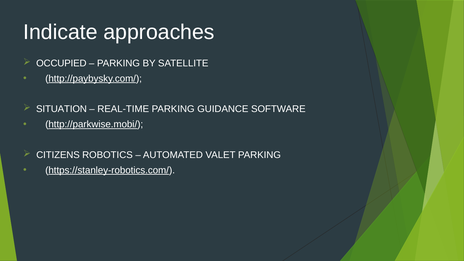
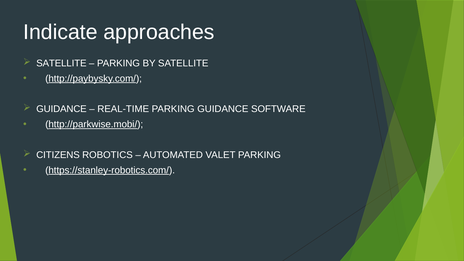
OCCUPIED: OCCUPIED -> SATELLITE (61, 63)
SITUATION: SITUATION -> GUIDANCE (61, 109)
